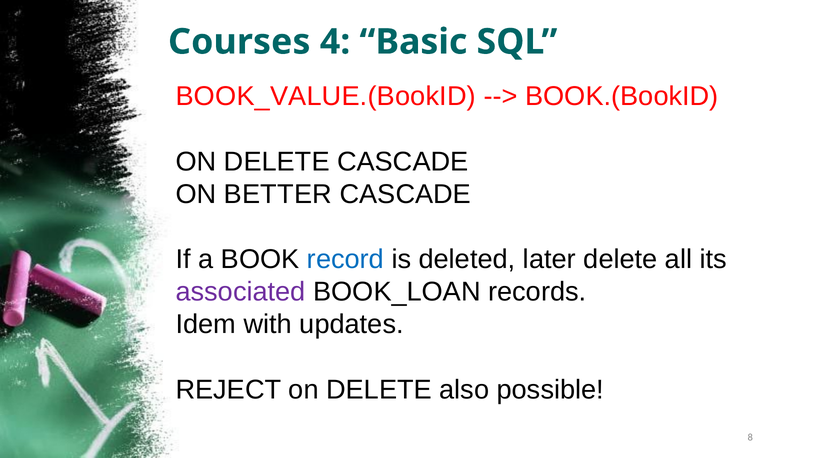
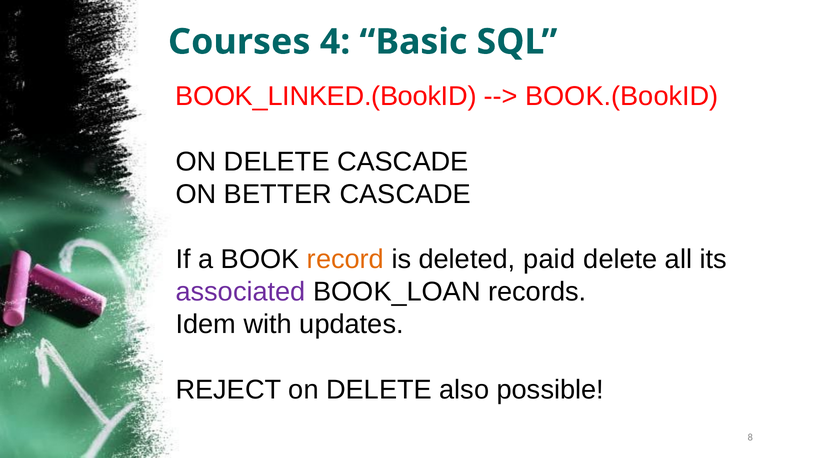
BOOK_VALUE.(BookID: BOOK_VALUE.(BookID -> BOOK_LINKED.(BookID (326, 97)
record colour: blue -> orange (345, 260)
later: later -> paid (549, 260)
